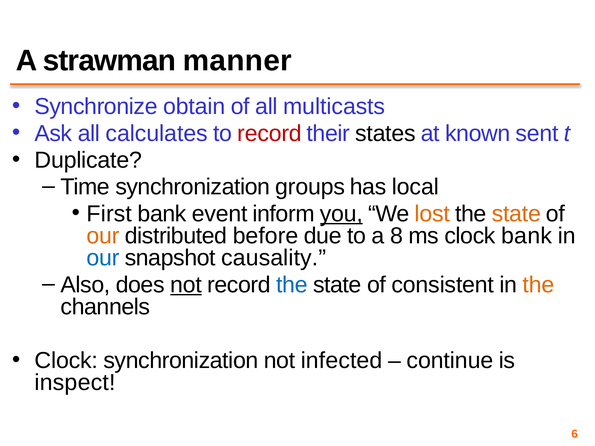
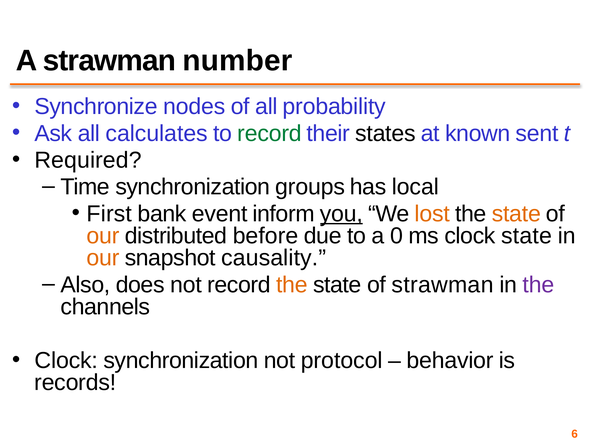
manner: manner -> number (237, 61)
obtain: obtain -> nodes (194, 107)
multicasts: multicasts -> probability (334, 107)
record colour: red -> green (269, 133)
Duplicate: Duplicate -> Required (88, 160)
8: 8 -> 0 (397, 236)
clock bank: bank -> state (527, 236)
our colour: blue -> orange (103, 258)
not underline: present -> none (186, 285)
the colour: blue -> orange (292, 285)
of consistent: consistent -> strawman (443, 285)
the colour: orange -> purple (538, 285)
infected: infected -> protocol (342, 361)
continue: continue -> behavior (450, 361)
inspect: inspect -> records (75, 383)
